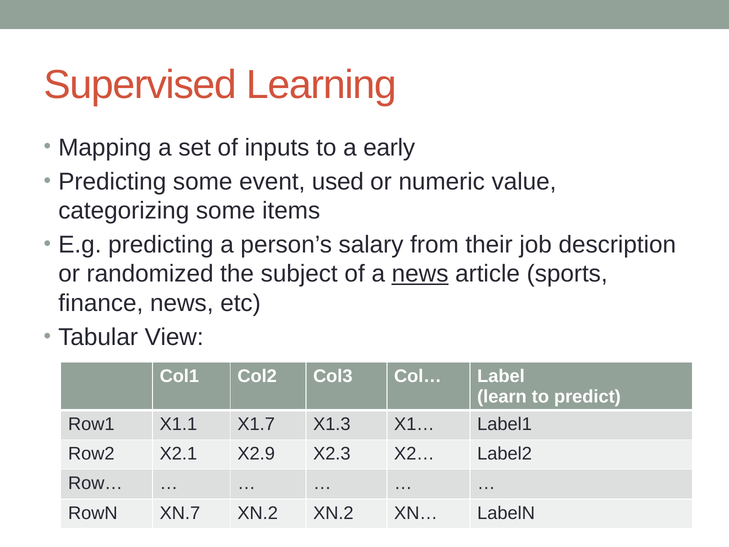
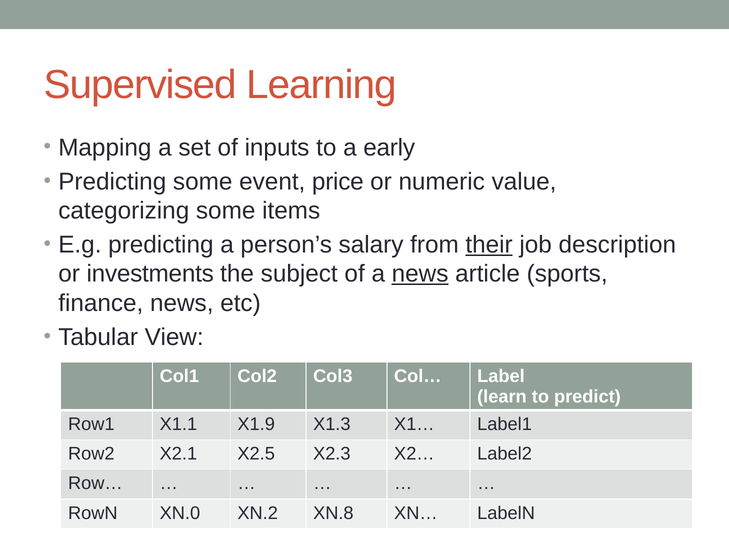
used: used -> price (338, 182)
their underline: none -> present (489, 245)
randomized: randomized -> investments (150, 274)
X1.7: X1.7 -> X1.9 (256, 424)
X2.9: X2.9 -> X2.5 (256, 454)
XN.7: XN.7 -> XN.0 (180, 513)
XN.2 XN.2: XN.2 -> XN.8 (333, 513)
